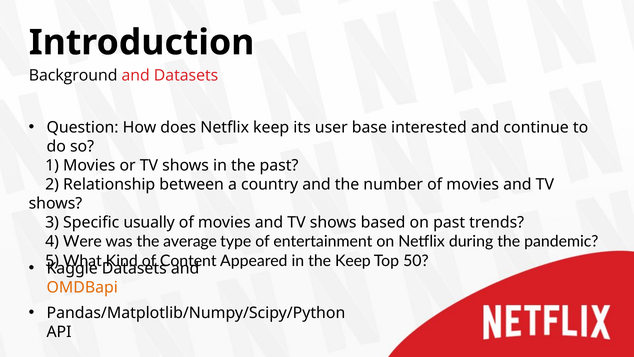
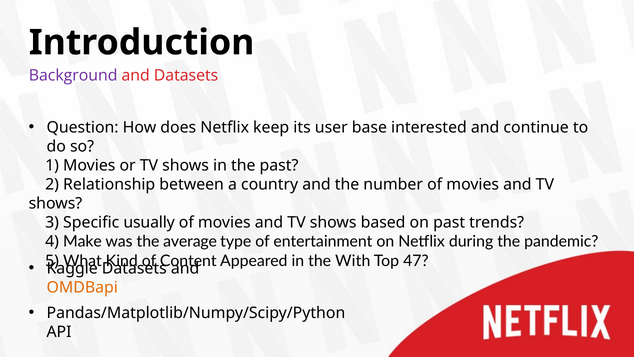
Background colour: black -> purple (73, 75)
Were: Were -> Make (82, 241)
the Keep: Keep -> With (353, 261)
50: 50 -> 47 (416, 261)
